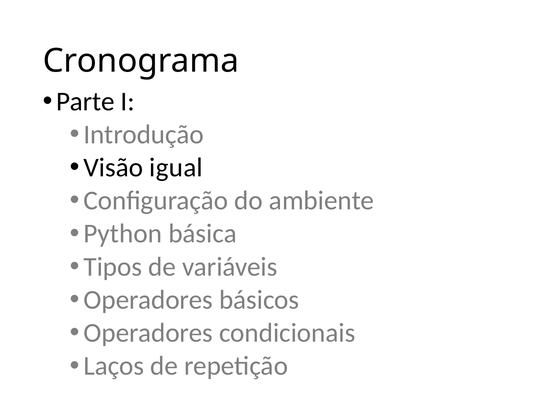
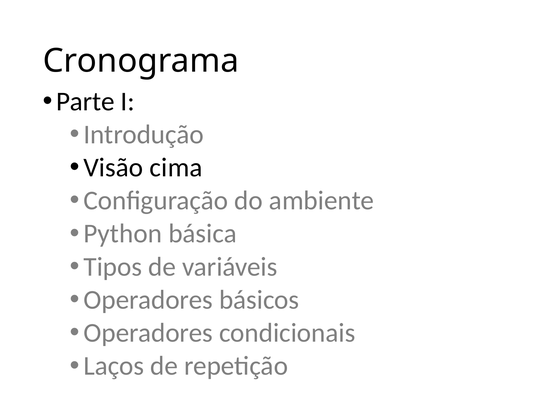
igual: igual -> cima (176, 168)
